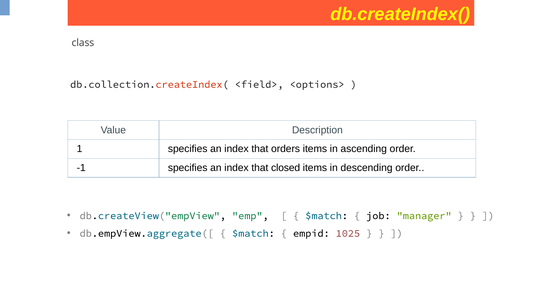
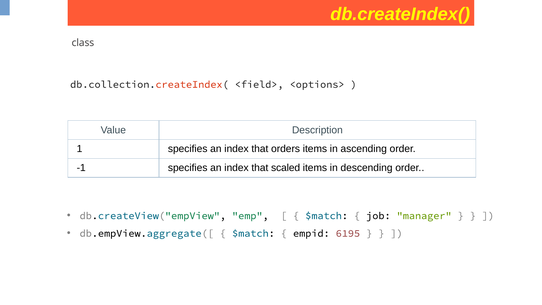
closed: closed -> scaled (286, 168)
1025: 1025 -> 6195 (348, 233)
